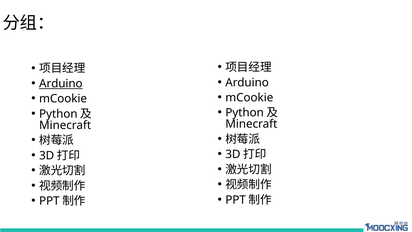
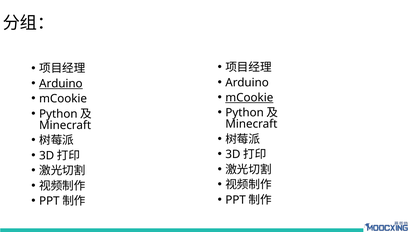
mCookie underline: none -> present (249, 98)
